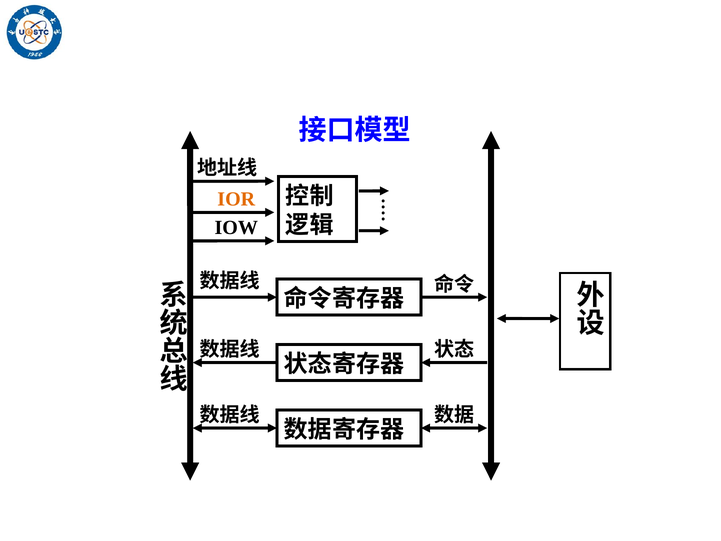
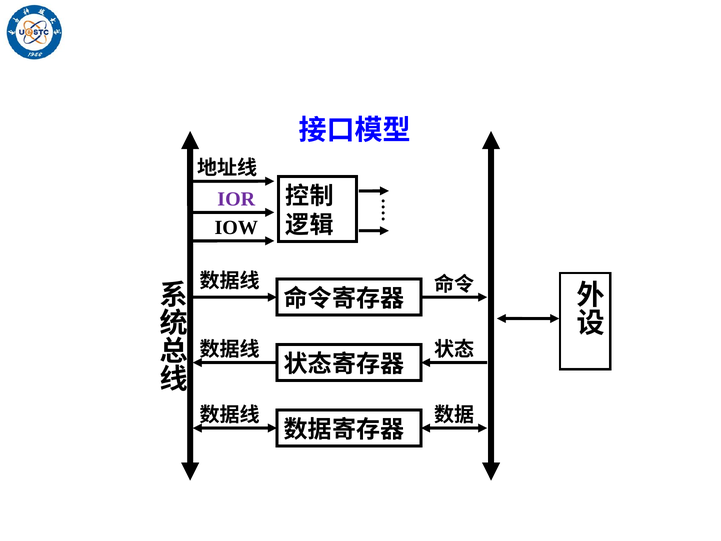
IOR colour: orange -> purple (236, 199)
